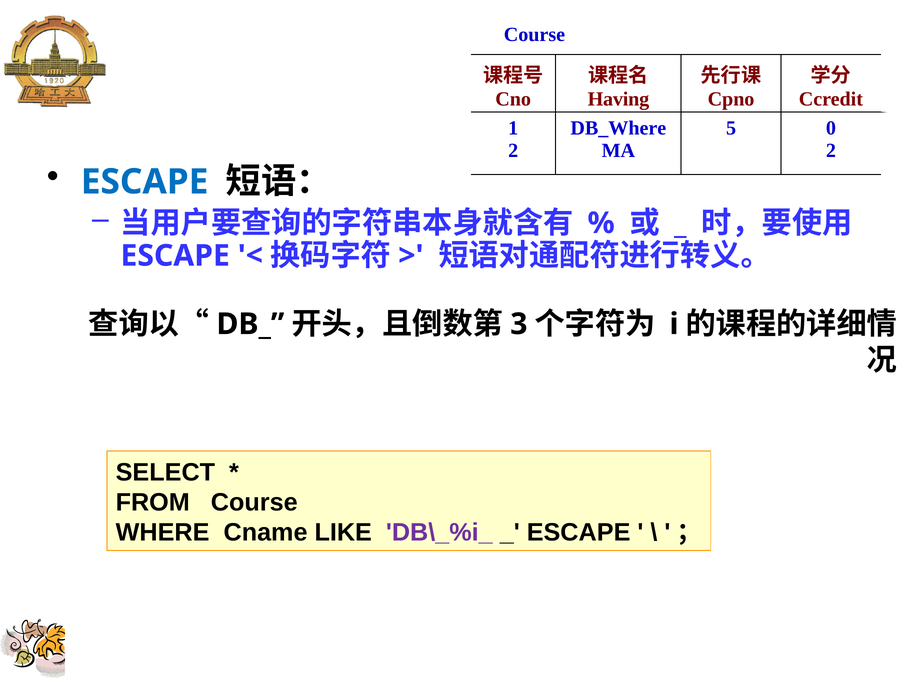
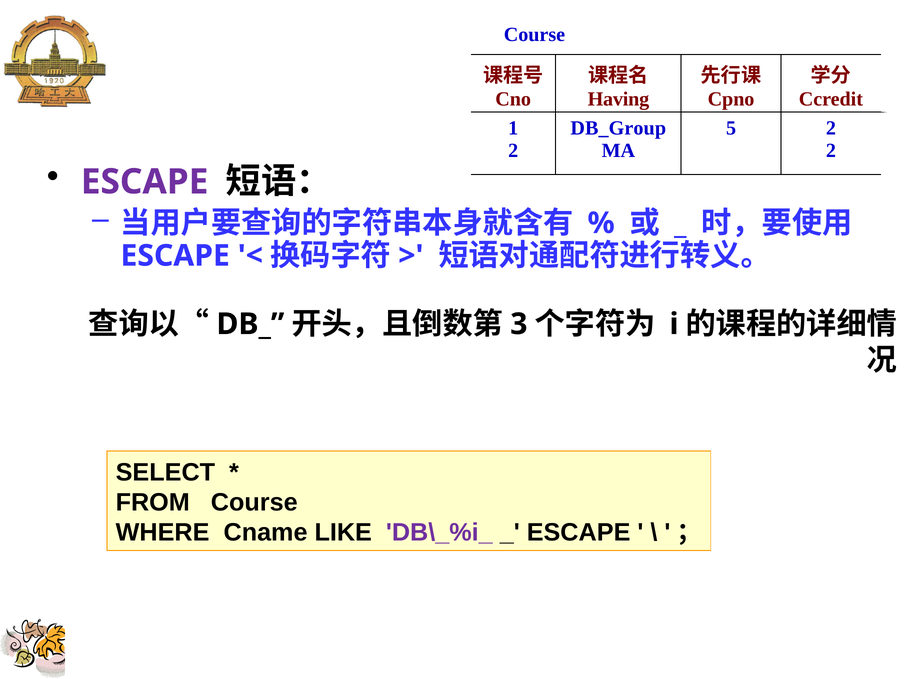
DB_Where: DB_Where -> DB_Group (618, 128)
5 0: 0 -> 2 (831, 128)
ESCAPE colour: blue -> purple (145, 182)
